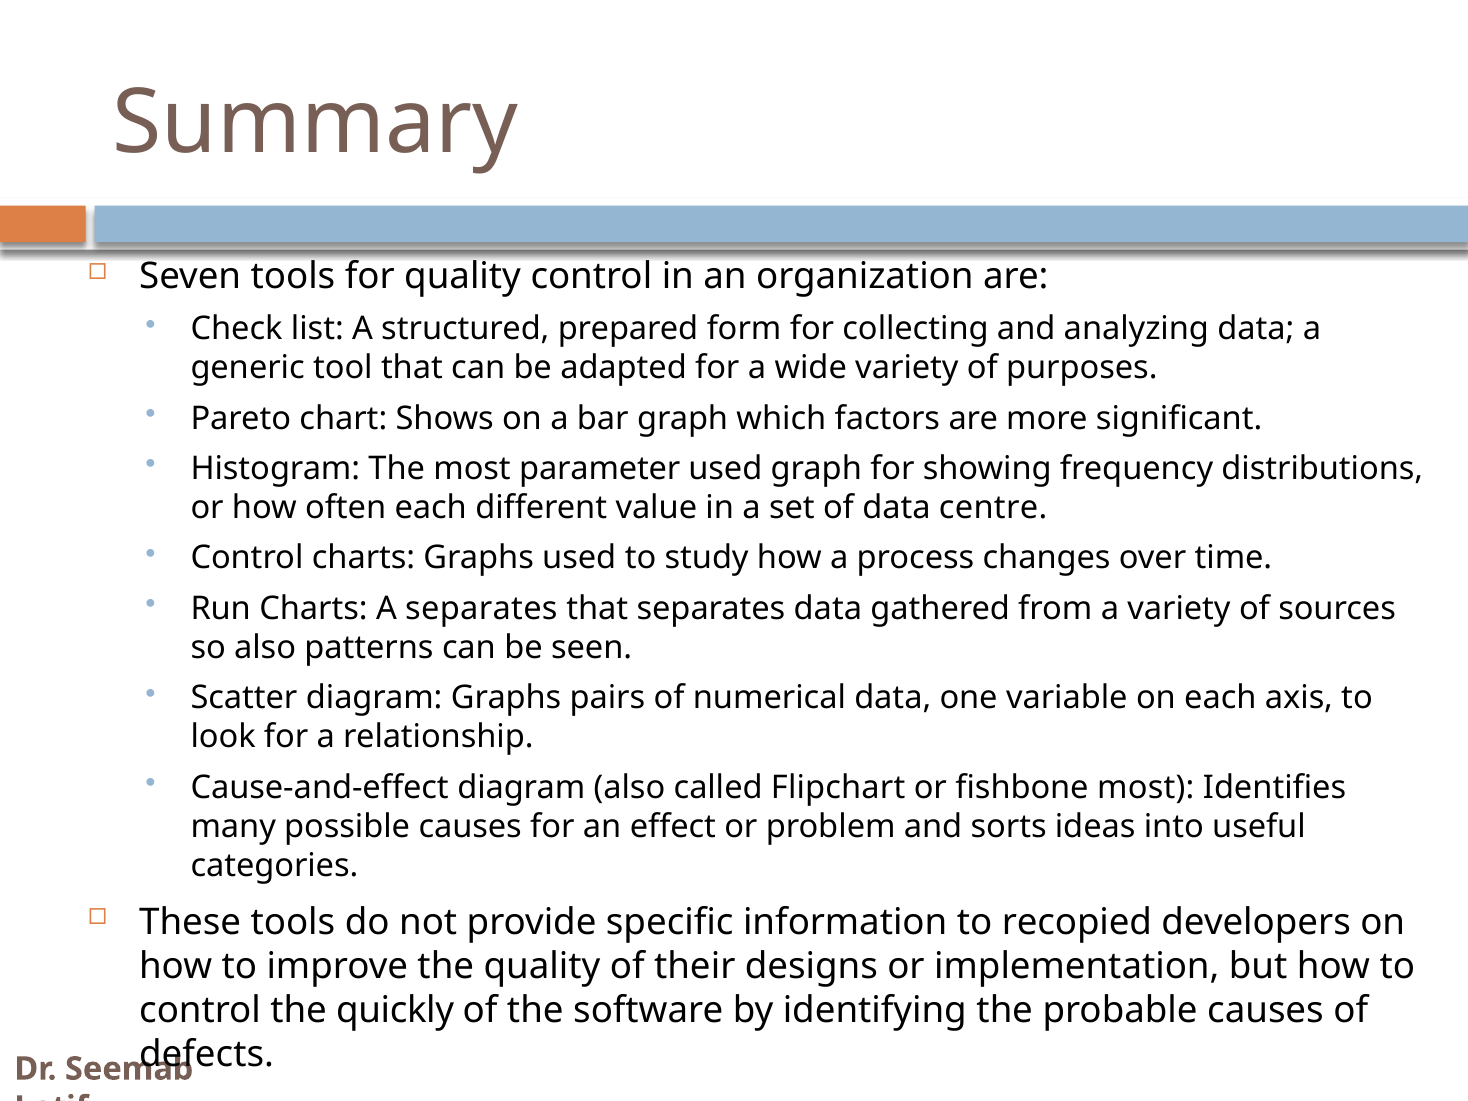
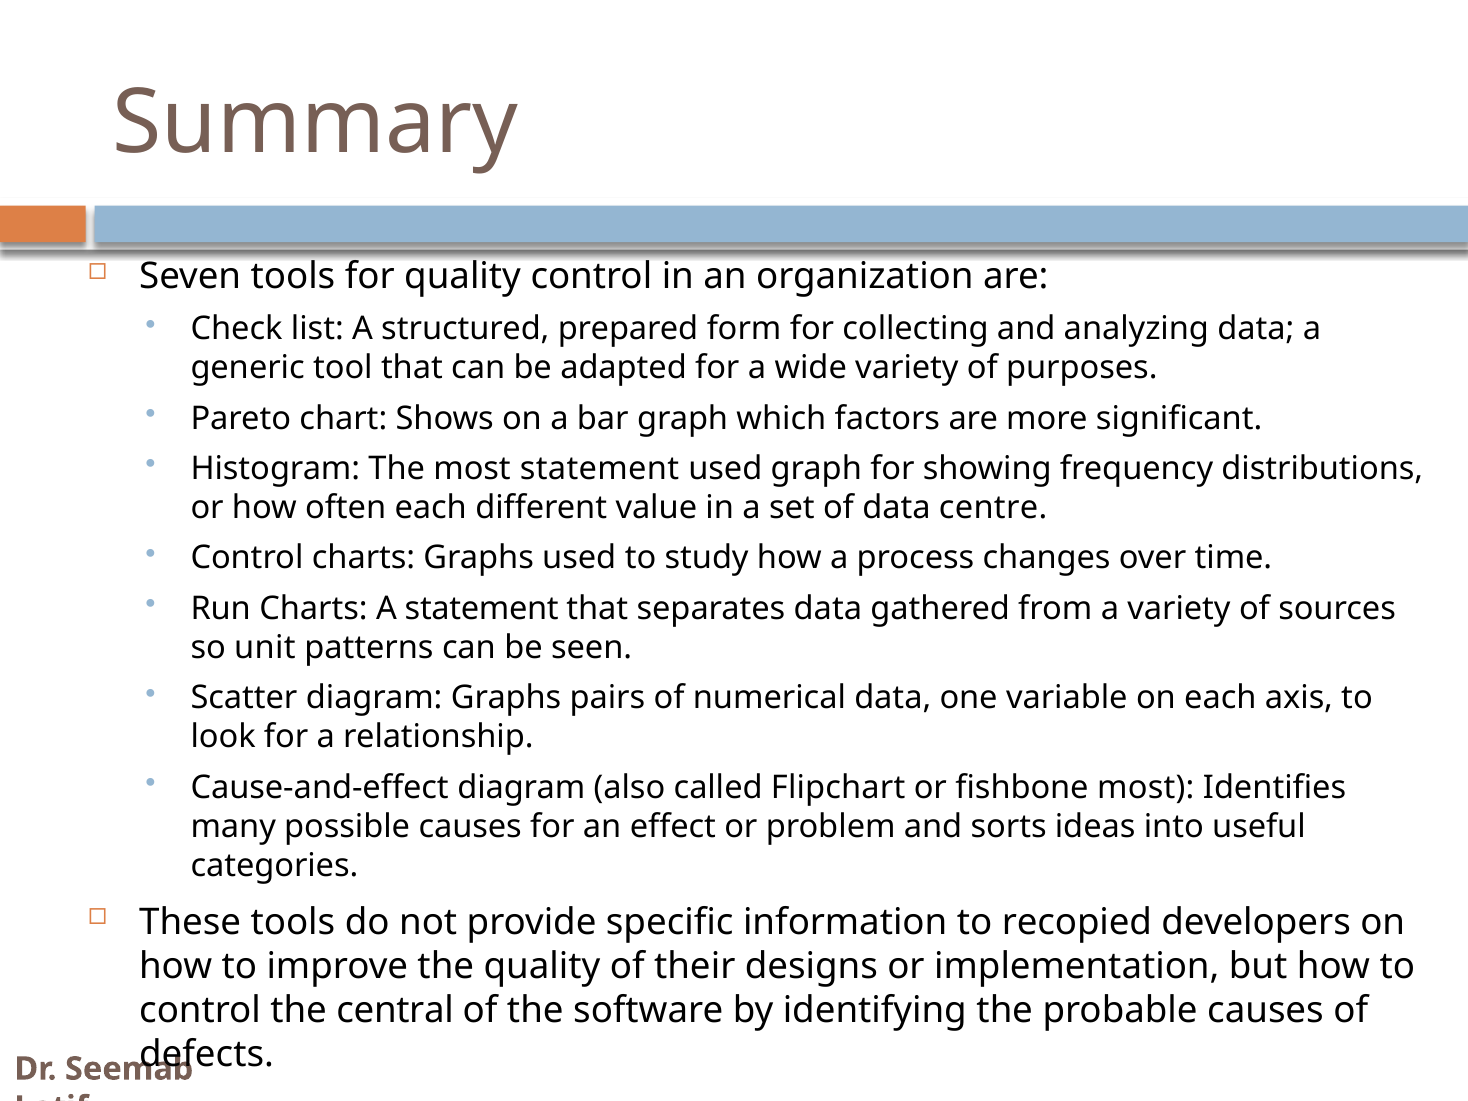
most parameter: parameter -> statement (599, 469)
A separates: separates -> statement (482, 609)
so also: also -> unit (265, 648)
quickly: quickly -> central (395, 1010)
